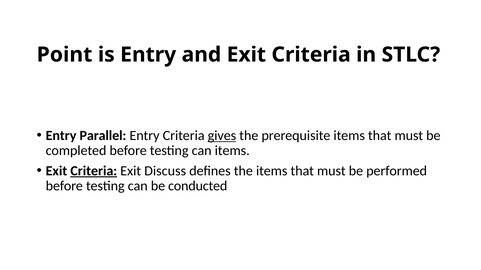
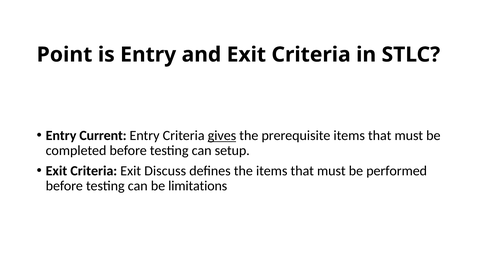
Parallel: Parallel -> Current (103, 136)
can items: items -> setup (232, 151)
Criteria underline: present -> none (94, 171)
conducted: conducted -> limitations (198, 186)
